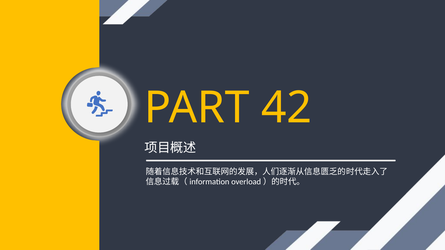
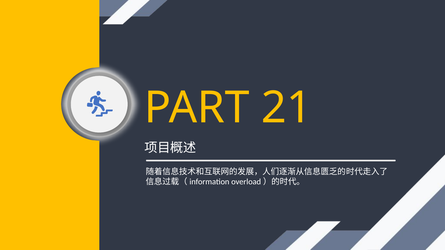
42: 42 -> 21 (287, 108)
